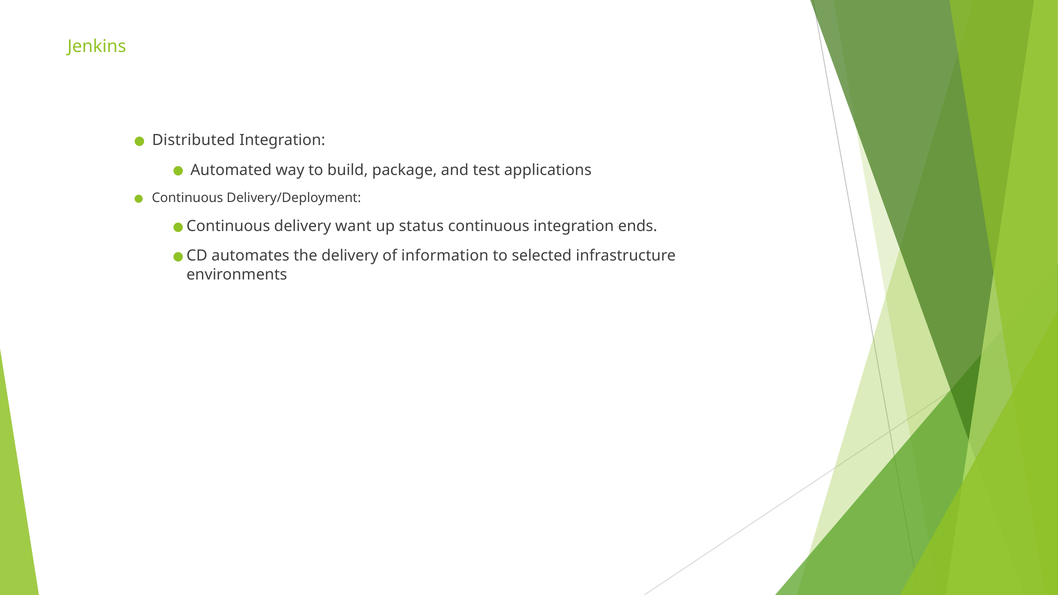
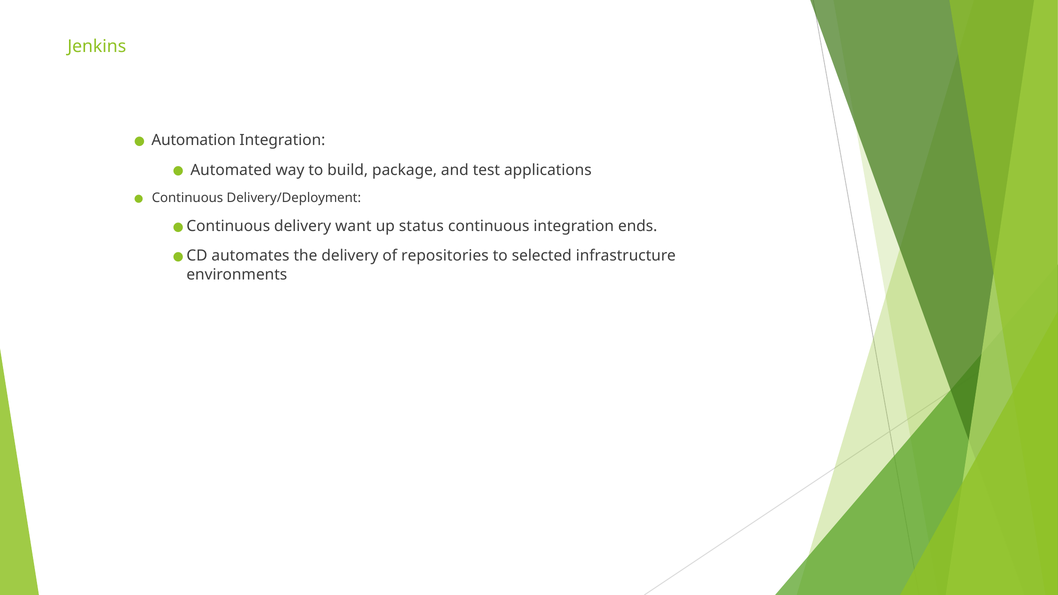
Distributed: Distributed -> Automation (194, 140)
information: information -> repositories (445, 256)
